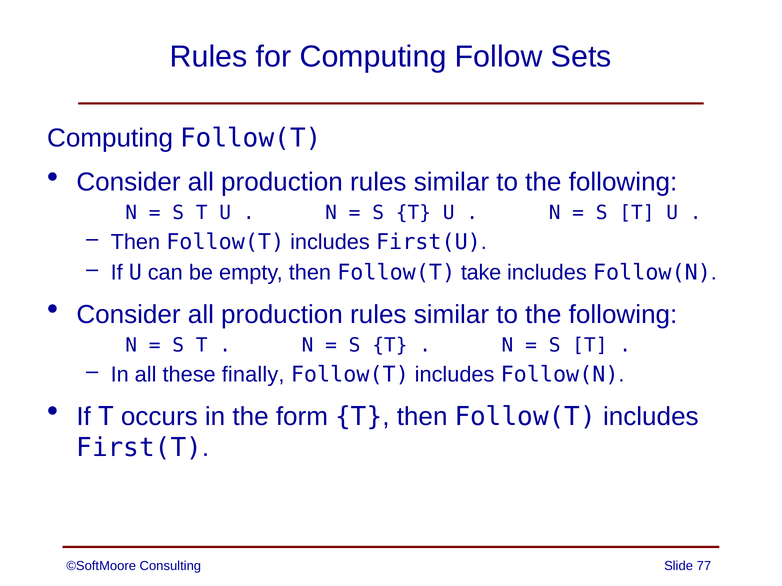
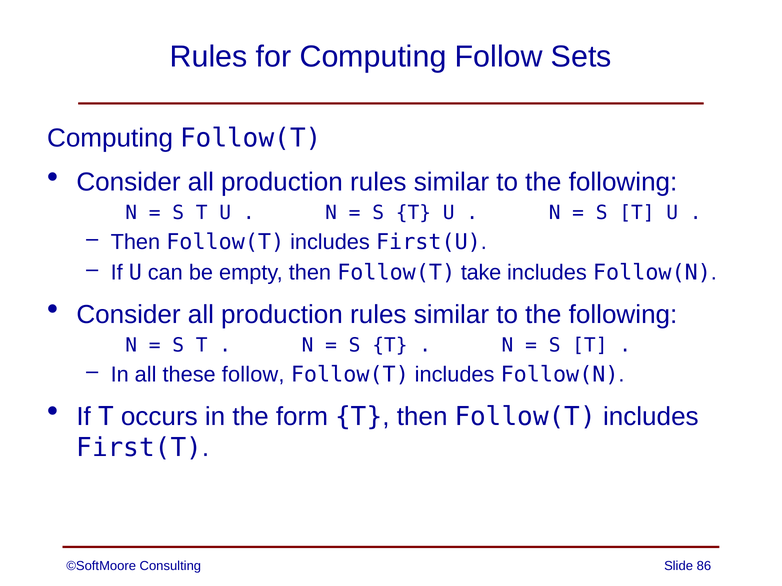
these finally: finally -> follow (253, 375)
77: 77 -> 86 (704, 567)
